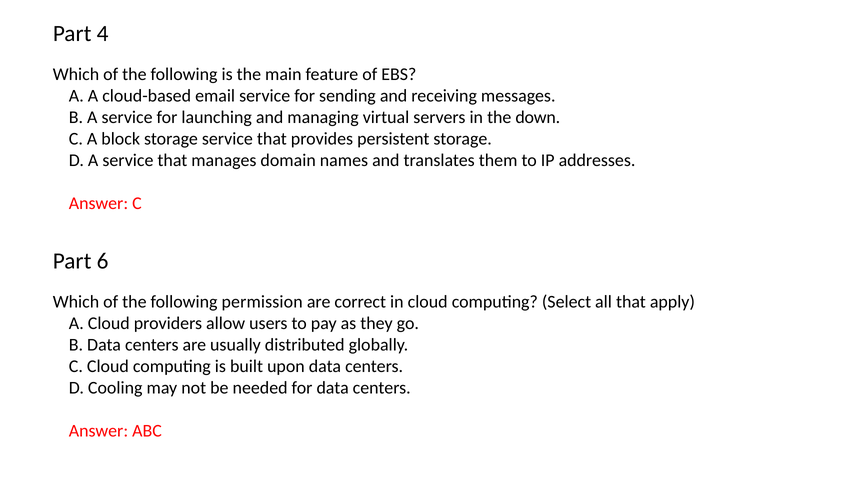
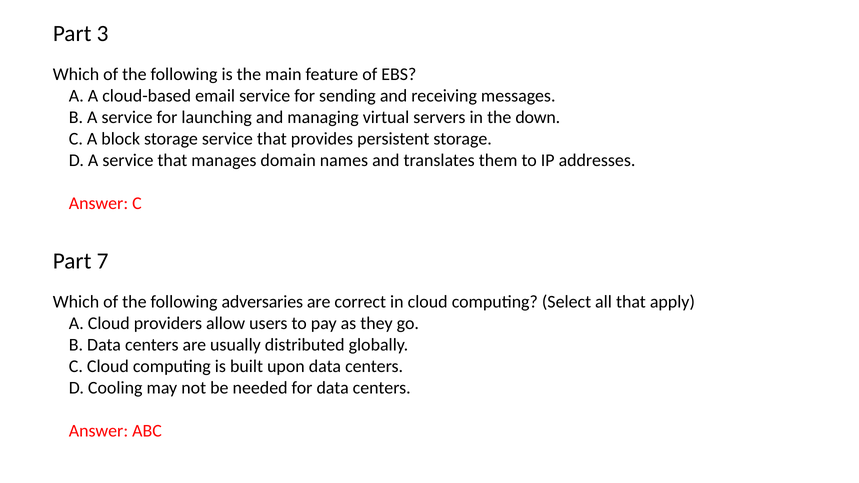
4: 4 -> 3 (103, 33)
6: 6 -> 7 (103, 261)
permission: permission -> adversaries (262, 302)
